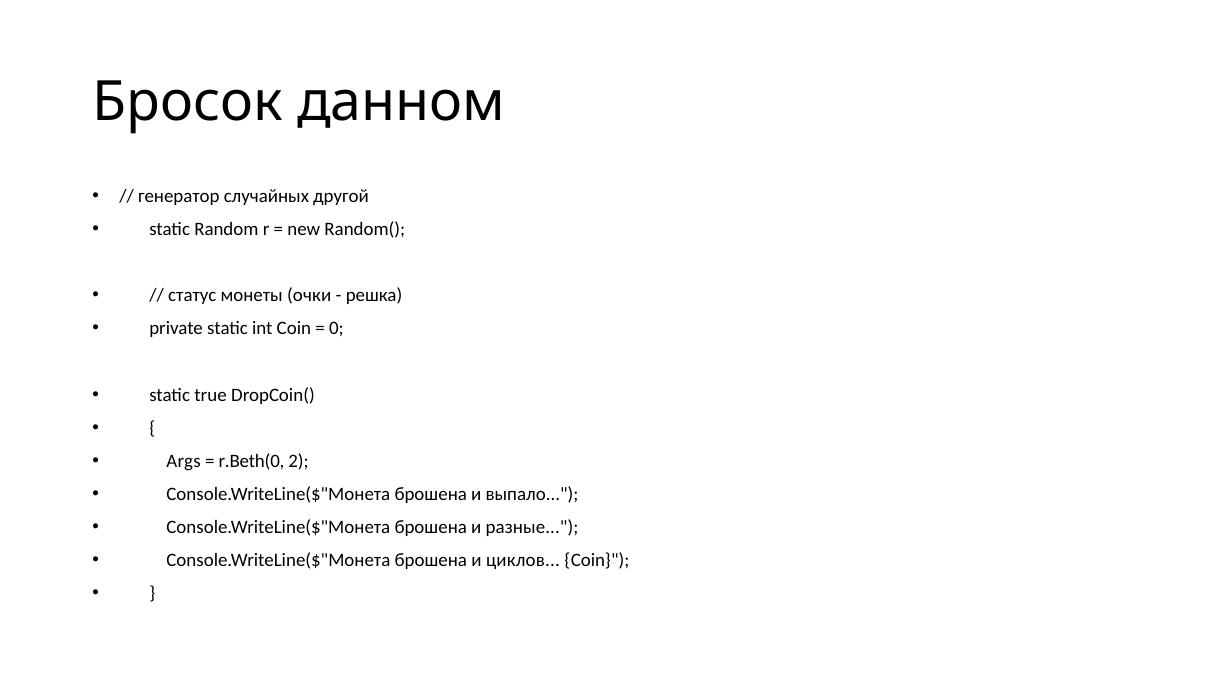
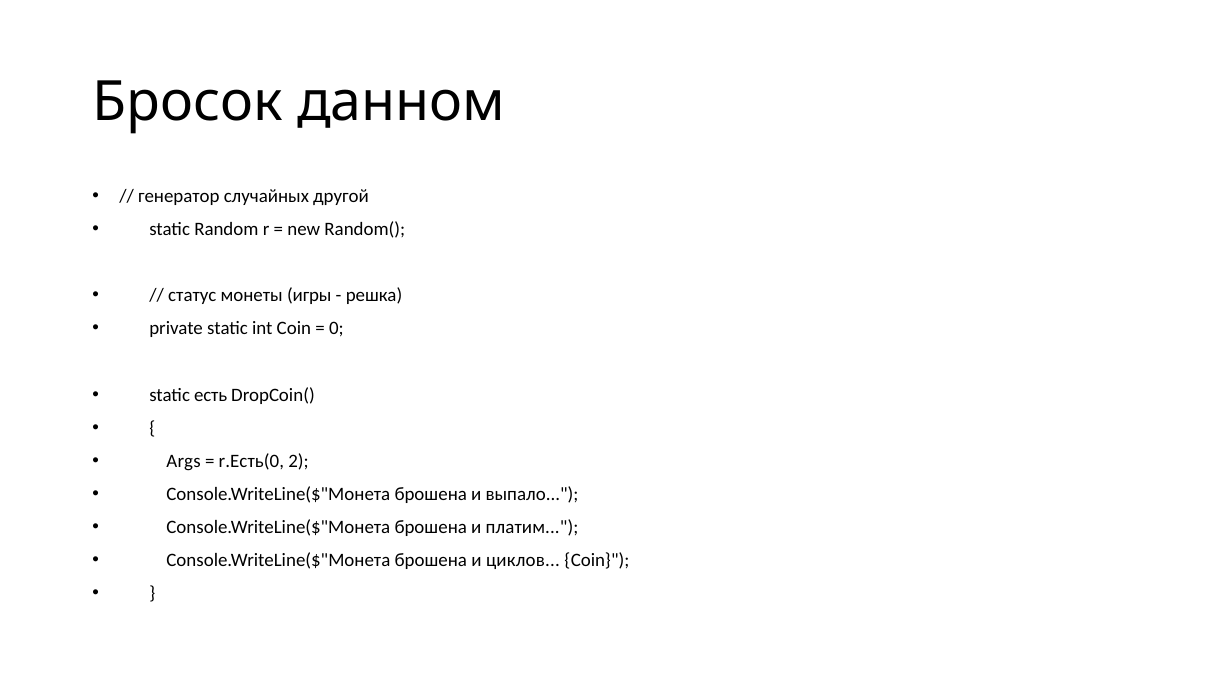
очки: очки -> игры (309, 295)
true: true -> есть (211, 395)
r.Beth(0: r.Beth(0 -> r.Есть(0 (251, 461)
разные: разные -> платим (532, 527)
